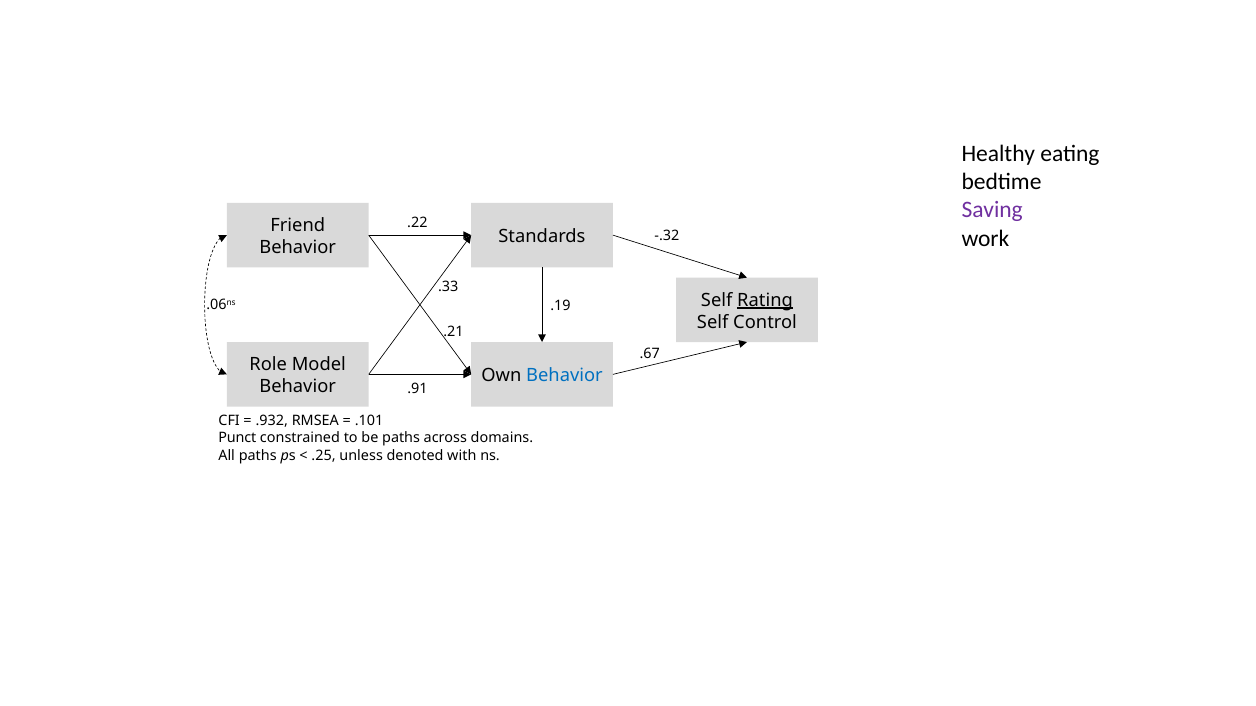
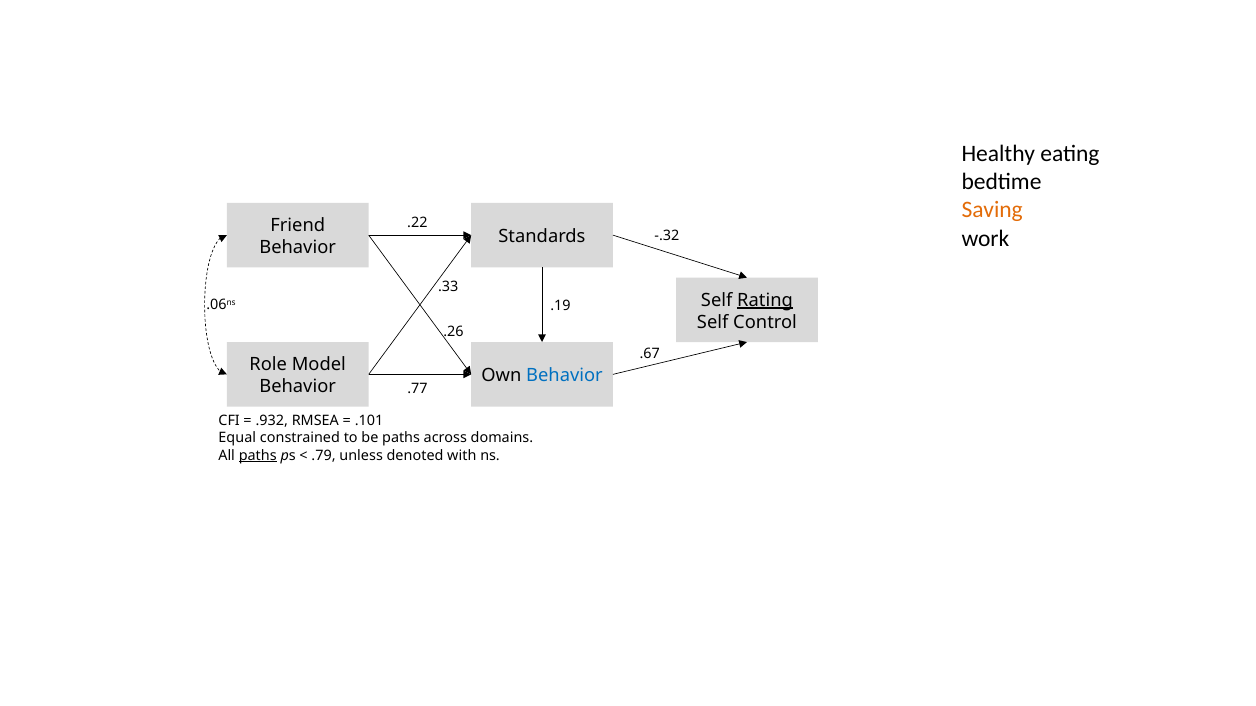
Saving colour: purple -> orange (992, 210)
.21: .21 -> .26 (454, 332)
.91: .91 -> .77 (417, 389)
Punct: Punct -> Equal (237, 438)
paths underline: none -> present (258, 456)
.25: .25 -> .79 (324, 456)
